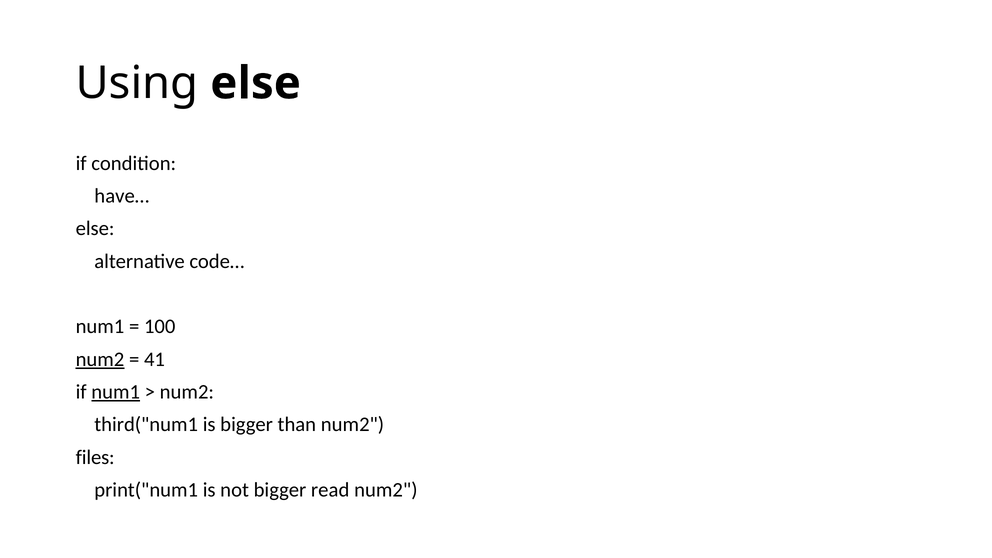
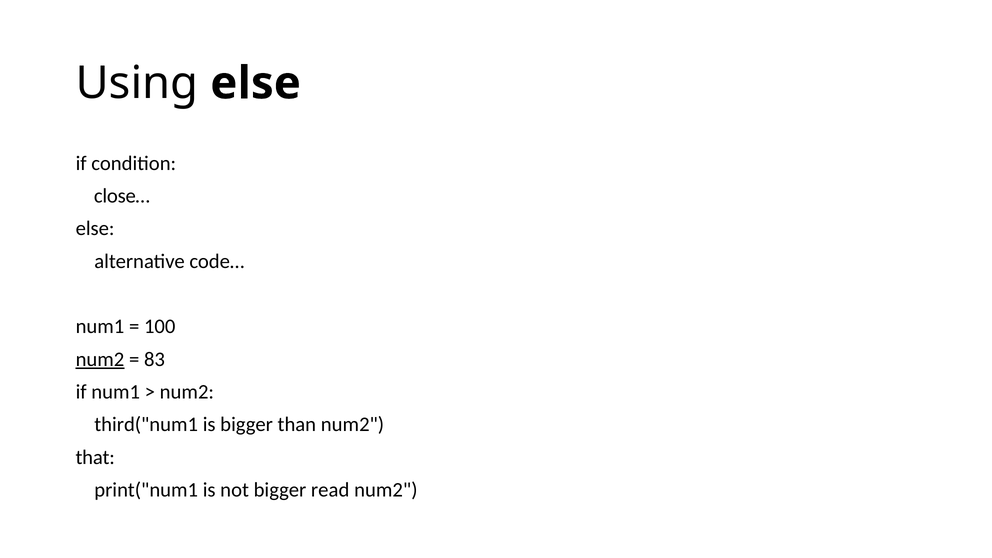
have…: have… -> close… (122, 196)
41: 41 -> 83 (154, 359)
num1 underline: present -> none (116, 392)
files: files -> that (95, 457)
